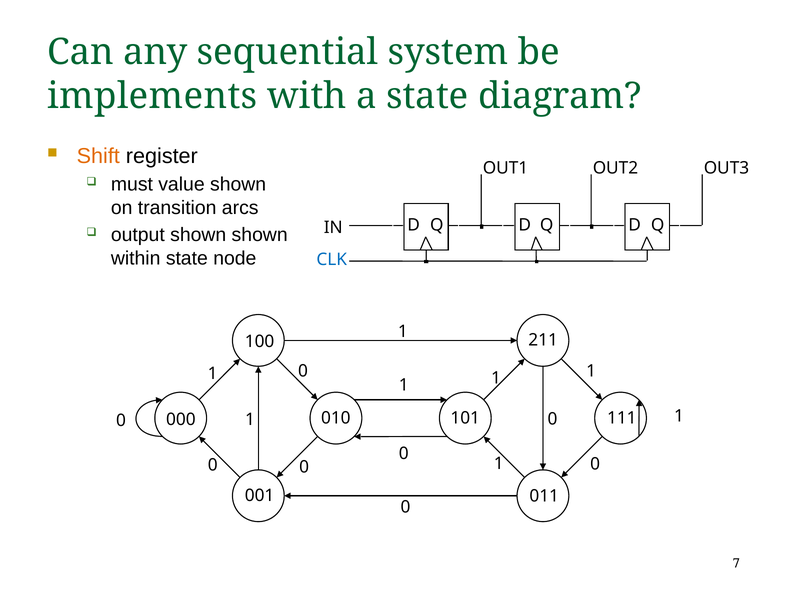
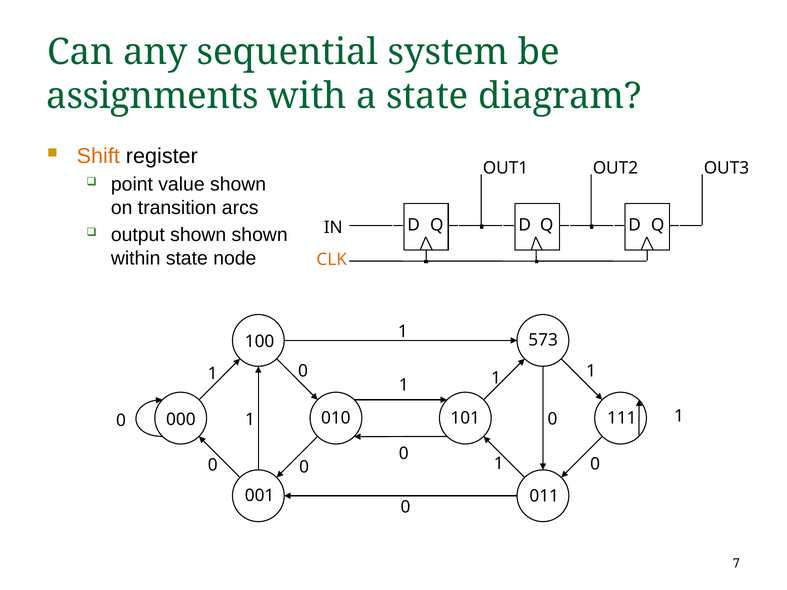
implements: implements -> assignments (153, 96)
must: must -> point (132, 184)
CLK colour: blue -> orange (332, 260)
211: 211 -> 573 (543, 340)
